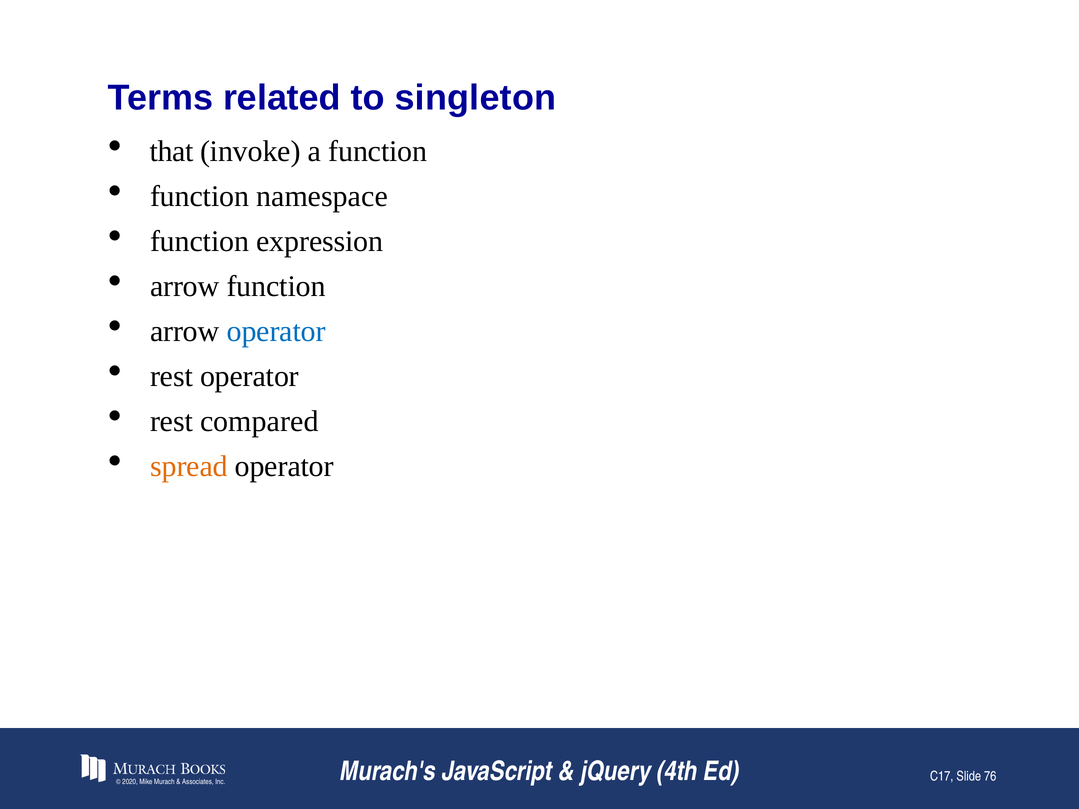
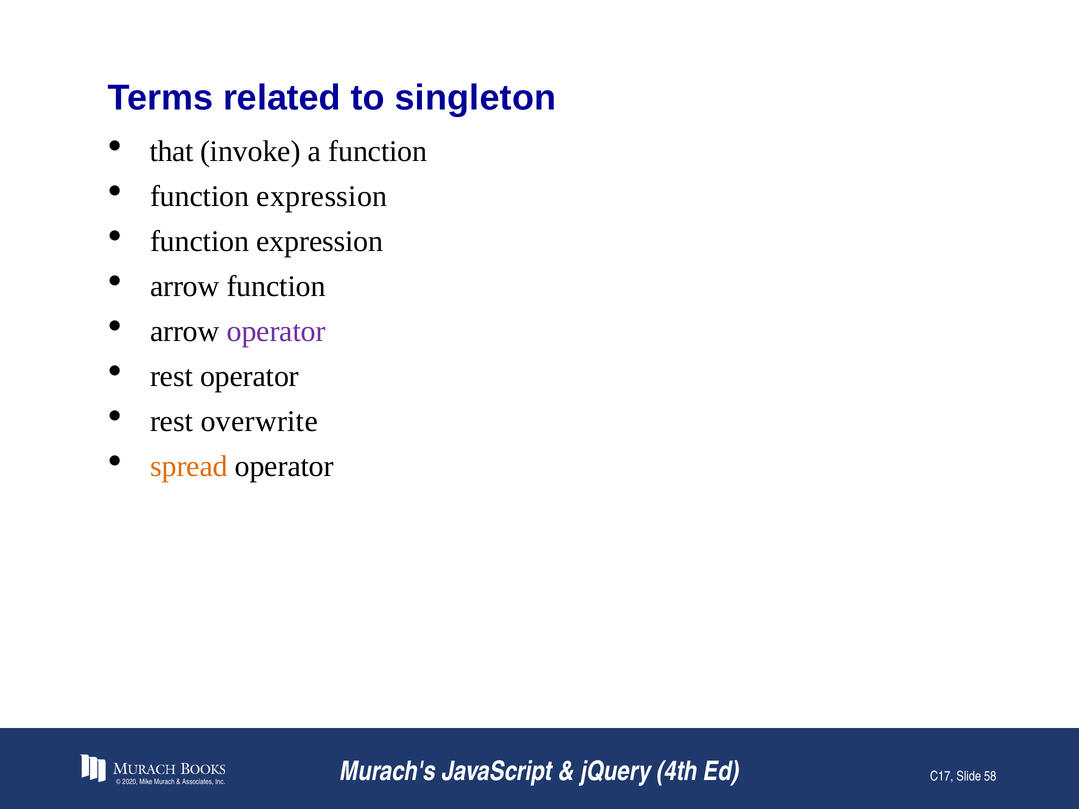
namespace: namespace -> expression (322, 196)
operator colour: blue -> purple (276, 331)
compared: compared -> overwrite (259, 421)
76: 76 -> 58 (990, 776)
